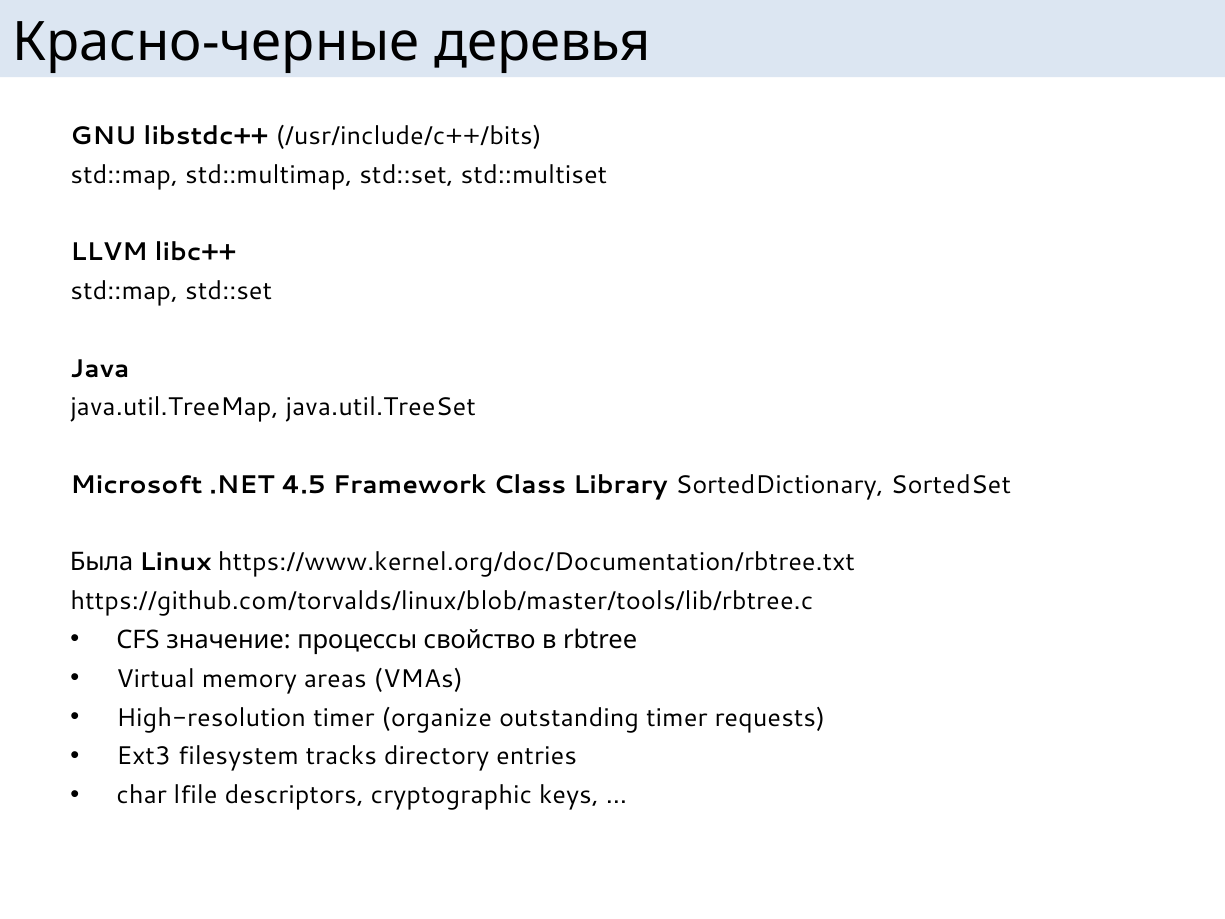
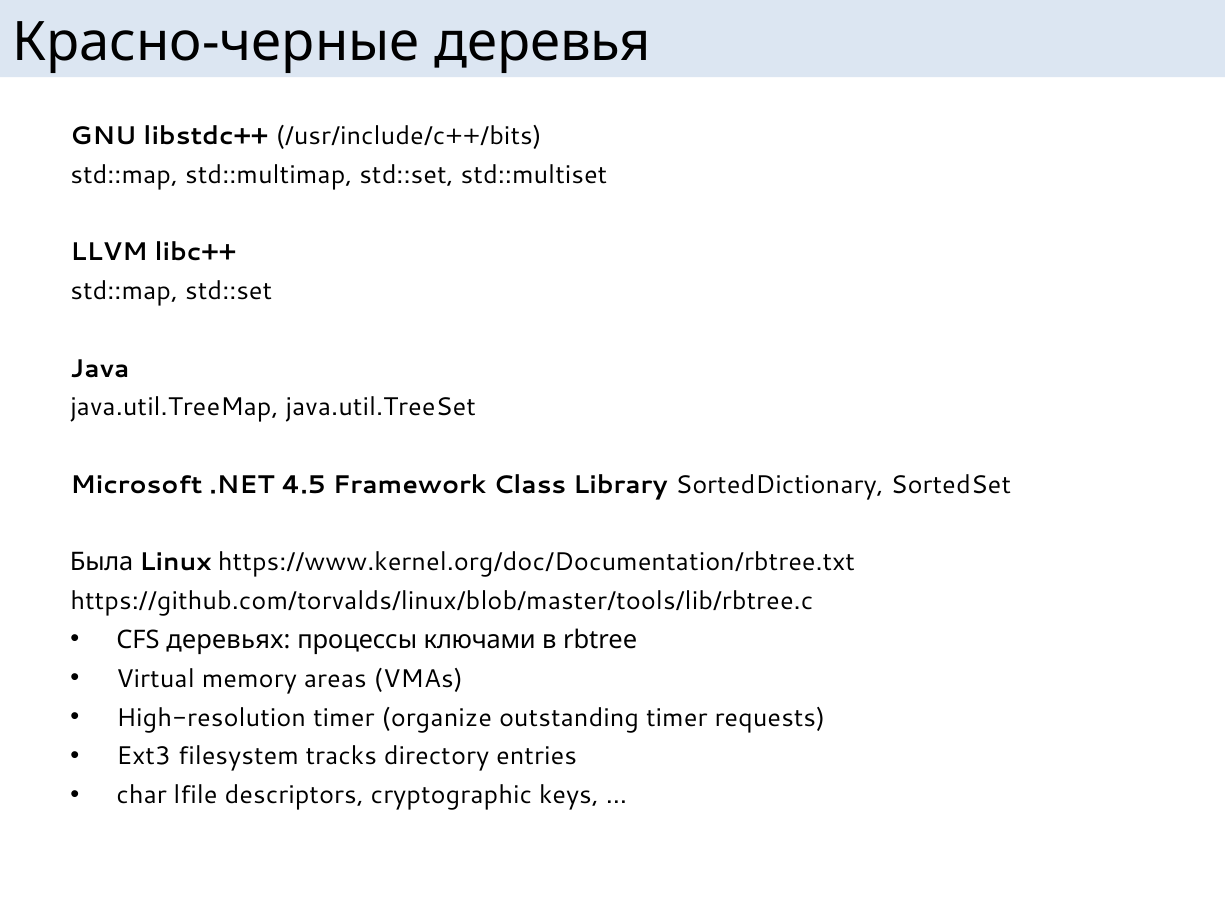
значение: значение -> деревьях (228, 640)
свойство: свойство -> ключами (480, 640)
